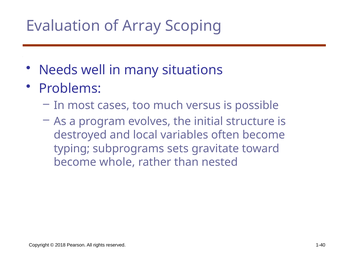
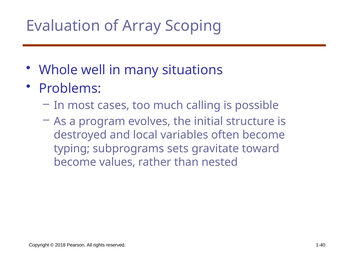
Needs: Needs -> Whole (58, 70)
versus: versus -> calling (203, 105)
whole: whole -> values (117, 162)
